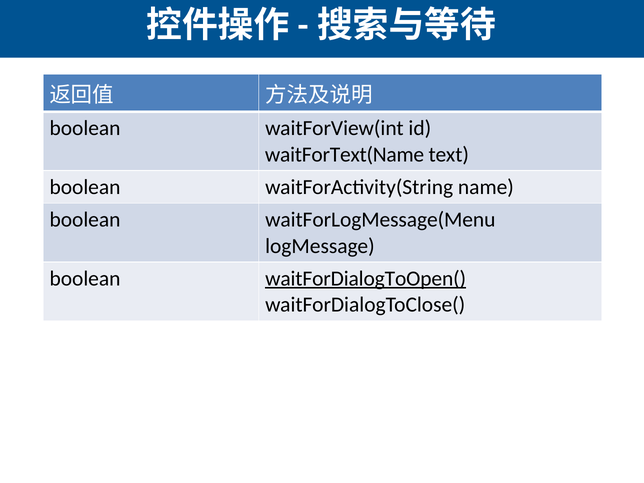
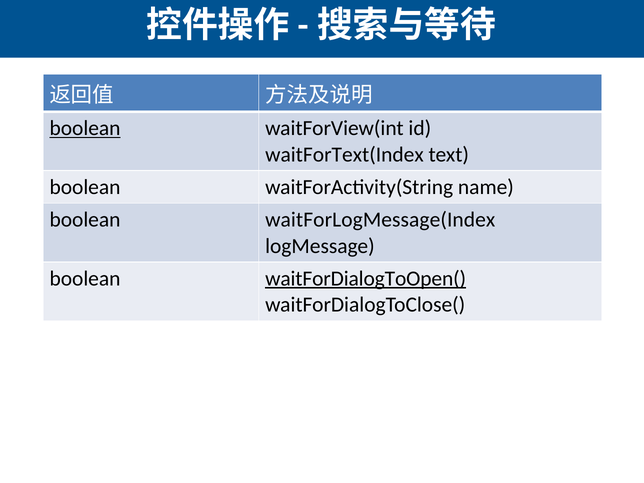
boolean underline: none -> present (85, 128)
waitForText(Name: waitForText(Name -> waitForText(Index (344, 154)
waitForLogMessage(Menu: waitForLogMessage(Menu -> waitForLogMessage(Index (380, 220)
